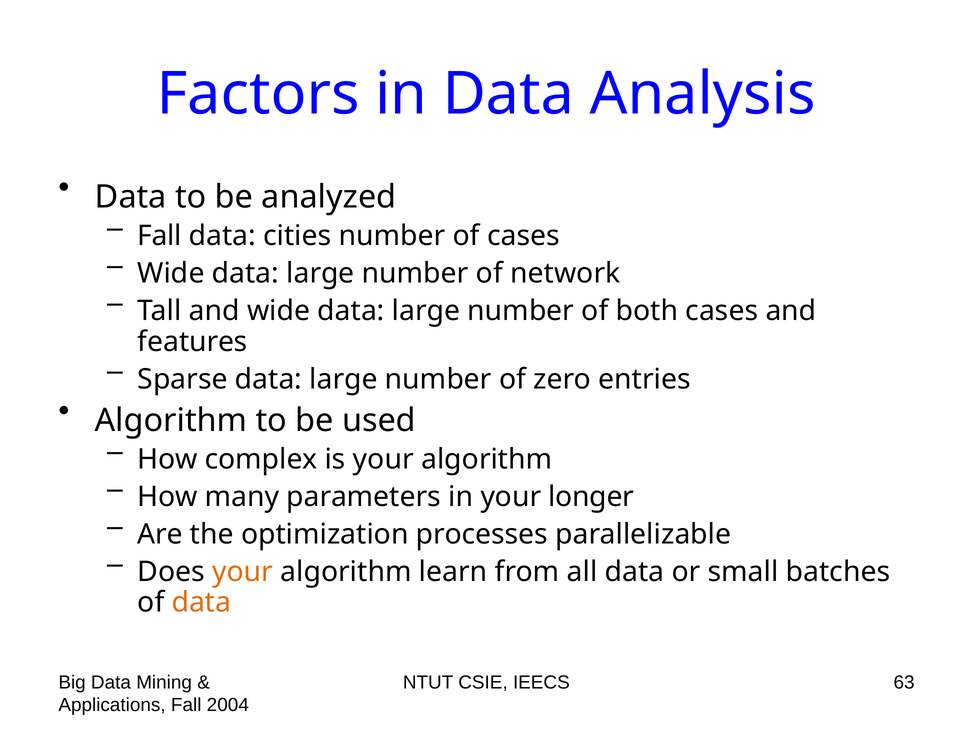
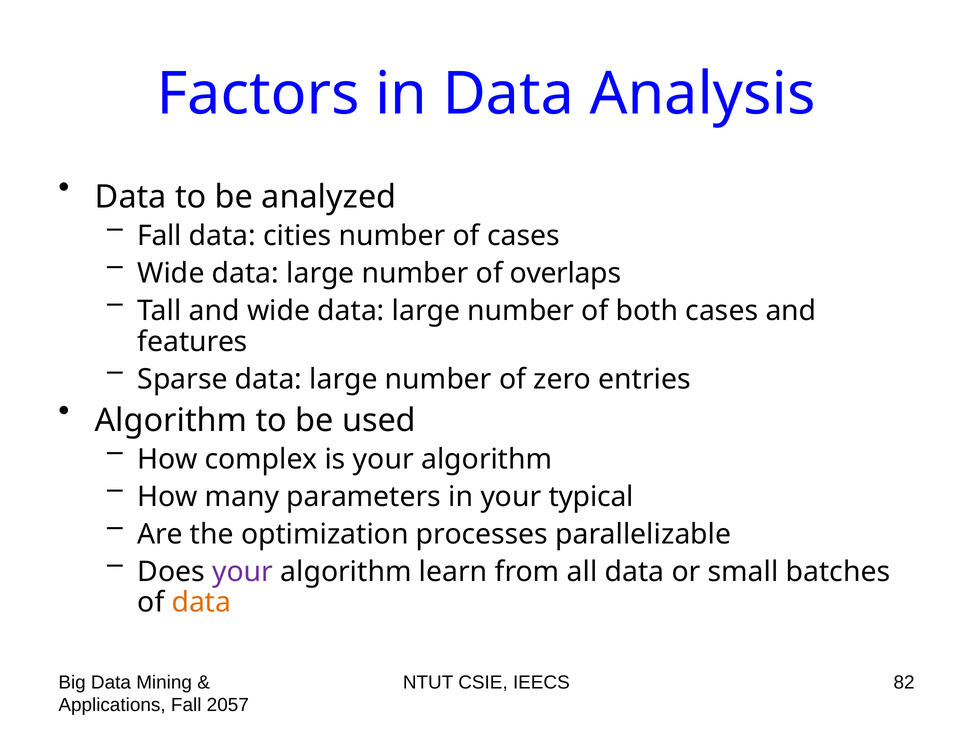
network: network -> overlaps (565, 273)
longer: longer -> typical (591, 497)
your colour: orange -> purple (243, 572)
63: 63 -> 82 (904, 682)
2004: 2004 -> 2057 (228, 705)
